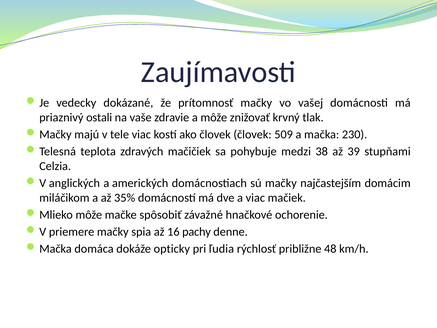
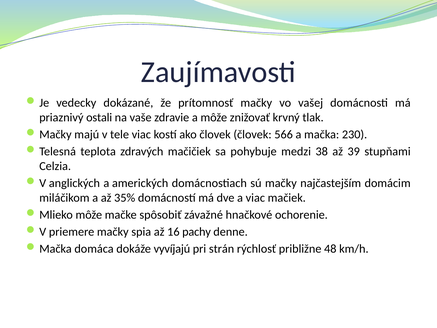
509: 509 -> 566 (284, 134)
opticky: opticky -> vyvíjajú (172, 249)
ľudia: ľudia -> strán (222, 249)
